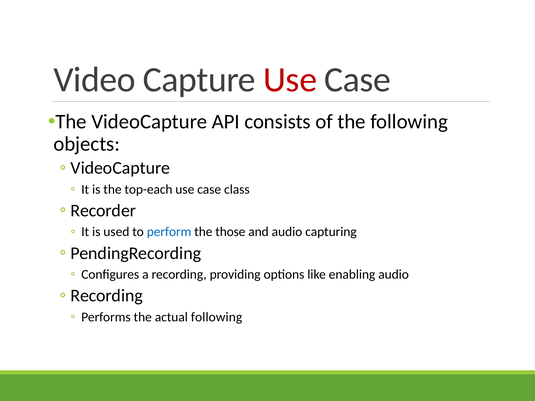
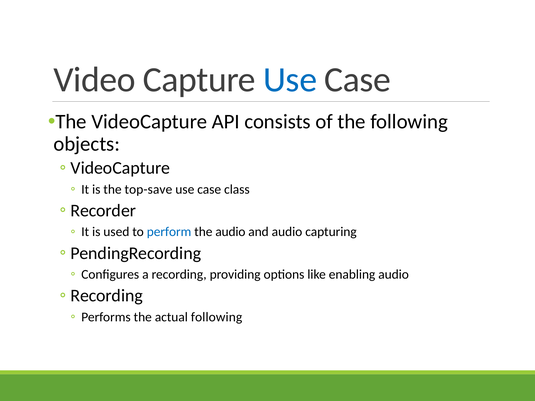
Use colour: red -> blue (290, 80)
top-each: top-each -> top-save (148, 189)
the those: those -> audio (230, 232)
